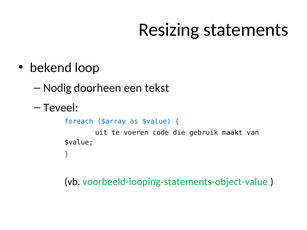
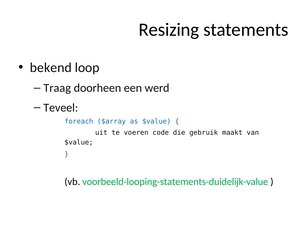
Nodig: Nodig -> Traag (57, 88)
tekst: tekst -> werd (157, 88)
voorbeeld-looping-statements-object-value: voorbeeld-looping-statements-object-value -> voorbeeld-looping-statements-duidelijk-value (175, 182)
